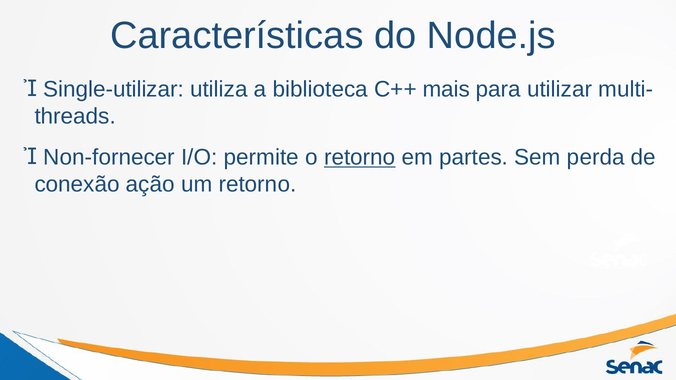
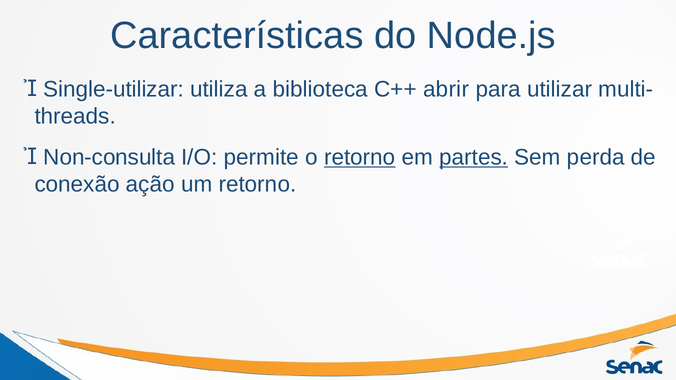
mais: mais -> abrir (446, 89)
Non-fornecer: Non-fornecer -> Non-consulta (109, 157)
partes underline: none -> present (474, 157)
